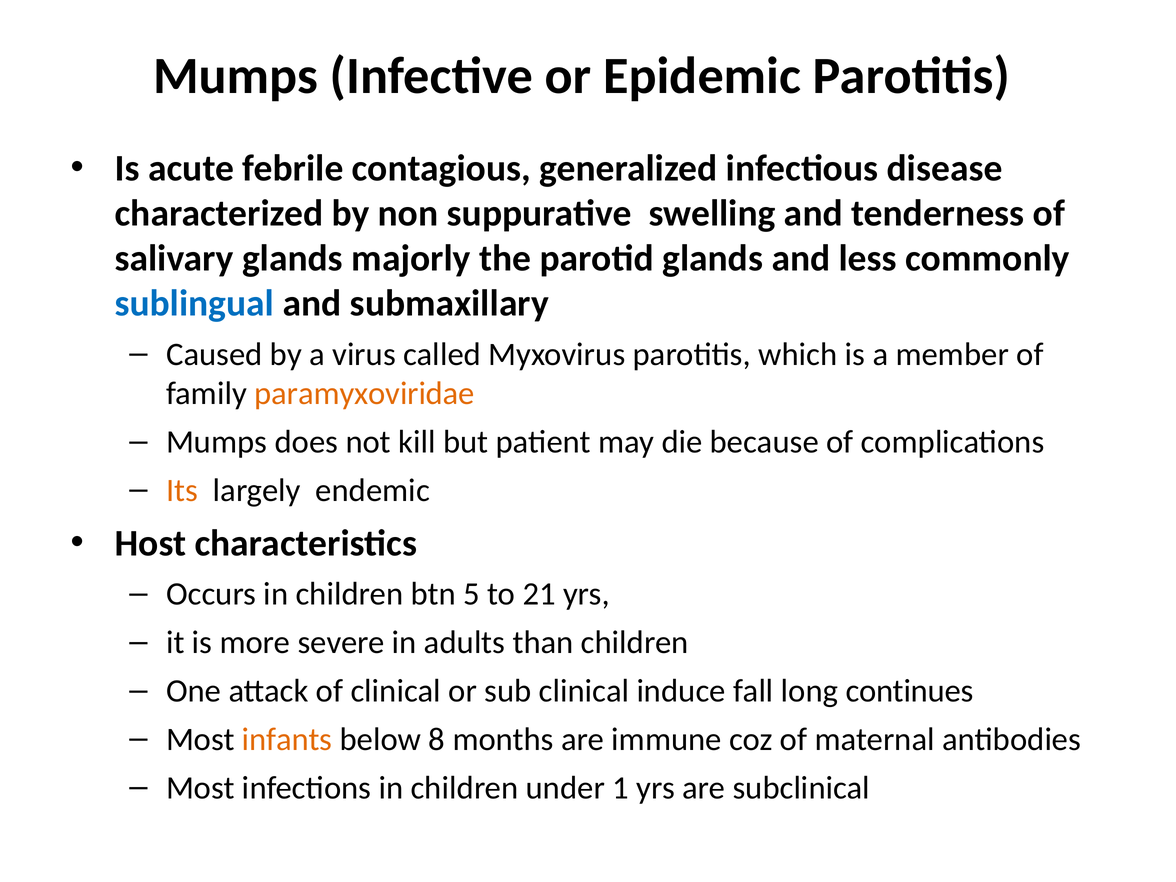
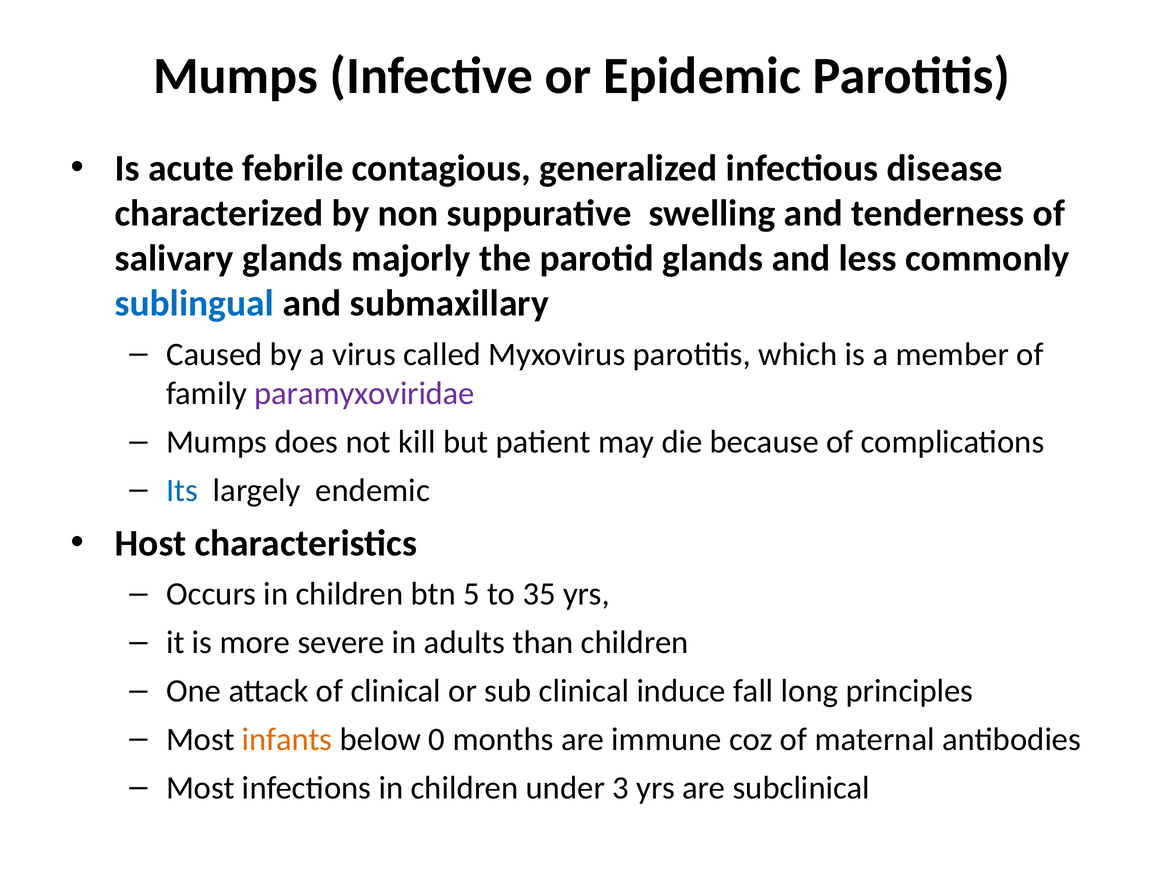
paramyxoviridae colour: orange -> purple (365, 394)
Its colour: orange -> blue (182, 490)
21: 21 -> 35 (539, 594)
continues: continues -> principles (909, 691)
8: 8 -> 0 (437, 739)
1: 1 -> 3 (621, 788)
